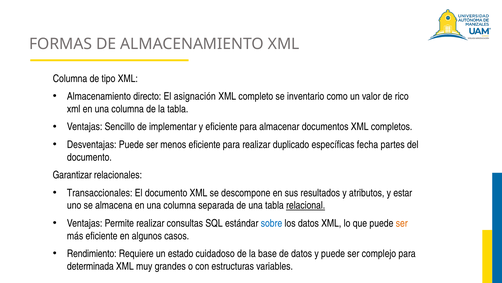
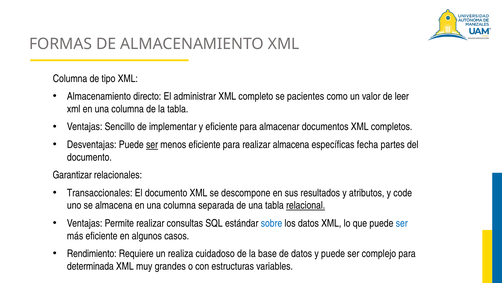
asignación: asignación -> administrar (195, 96)
inventario: inventario -> pacientes (306, 96)
rico: rico -> leer (402, 96)
ser underline: none -> present (152, 144)
realizar duplicado: duplicado -> almacena (291, 144)
estar: estar -> code (403, 193)
ser colour: orange -> blue (402, 223)
estado: estado -> realiza (181, 253)
